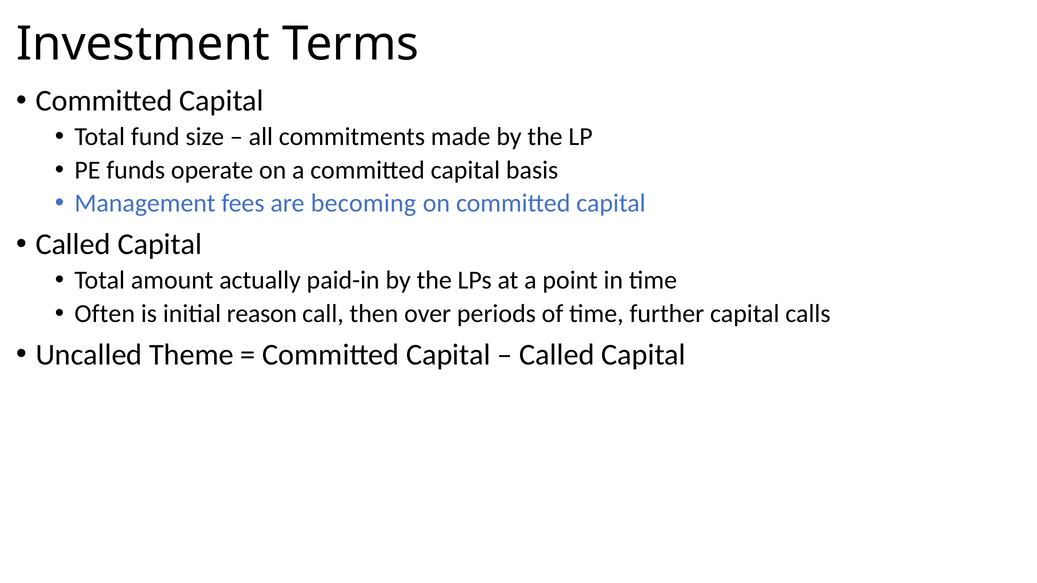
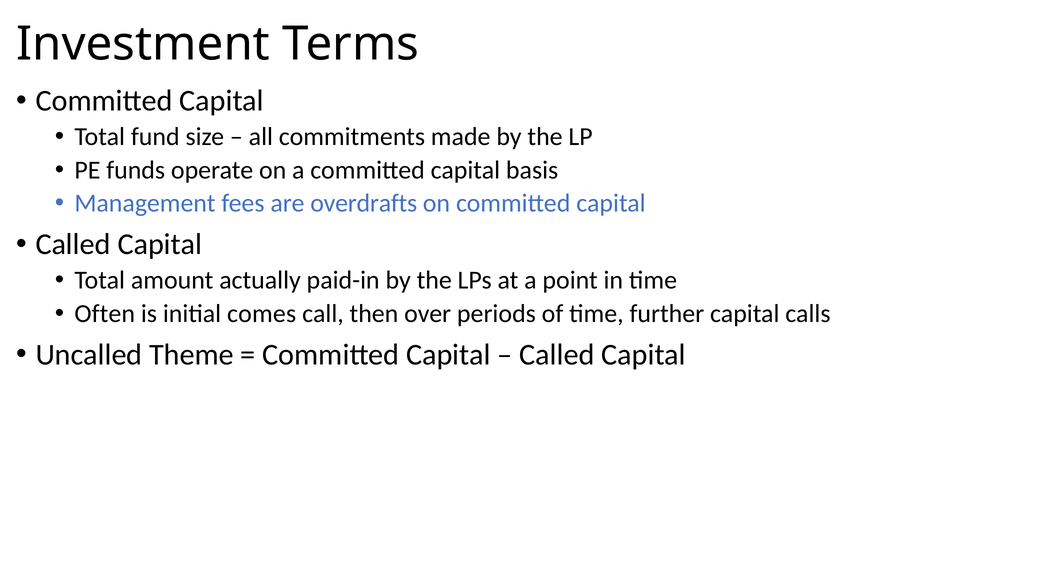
becoming: becoming -> overdrafts (364, 203)
reason: reason -> comes (262, 314)
